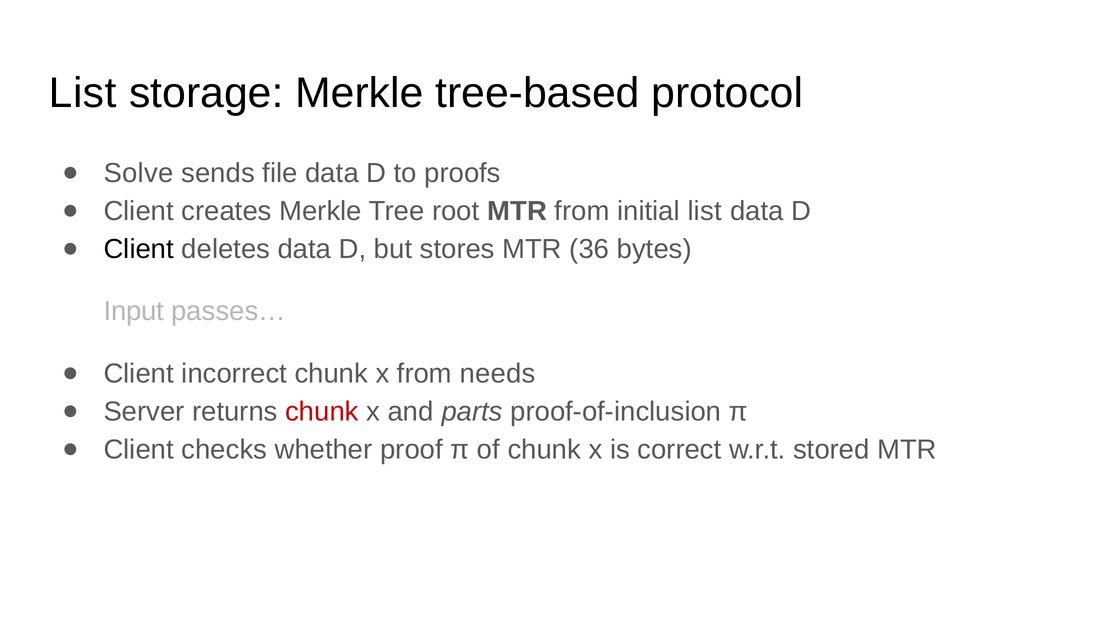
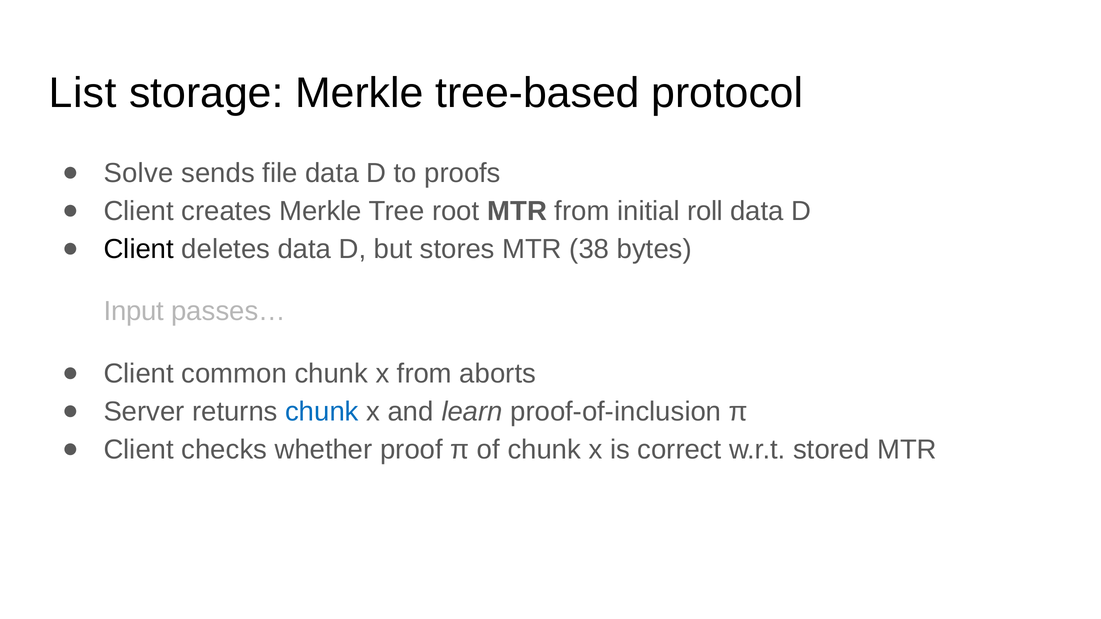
initial list: list -> roll (705, 211)
36: 36 -> 38 (589, 249)
incorrect: incorrect -> common (234, 374)
needs: needs -> aborts (498, 374)
chunk colour: red -> blue (322, 412)
parts: parts -> learn (472, 412)
